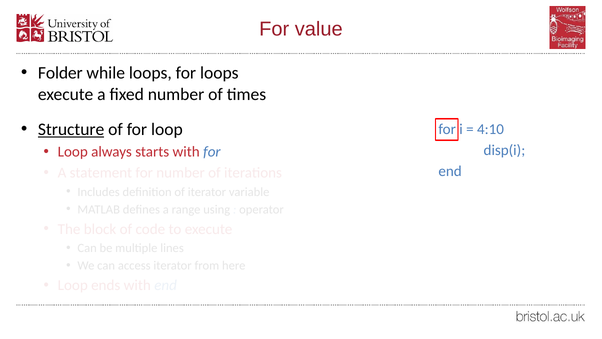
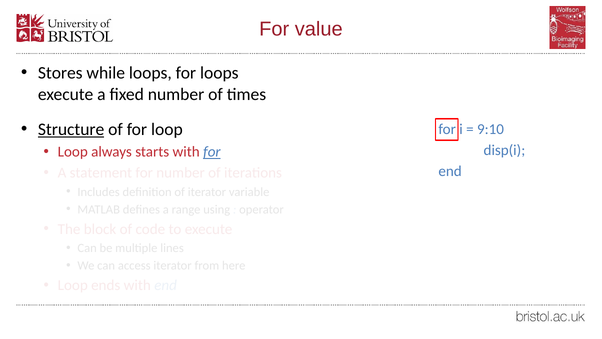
Folder: Folder -> Stores (60, 73)
4:10: 4:10 -> 9:10 (490, 129)
for underline: none -> present (212, 152)
